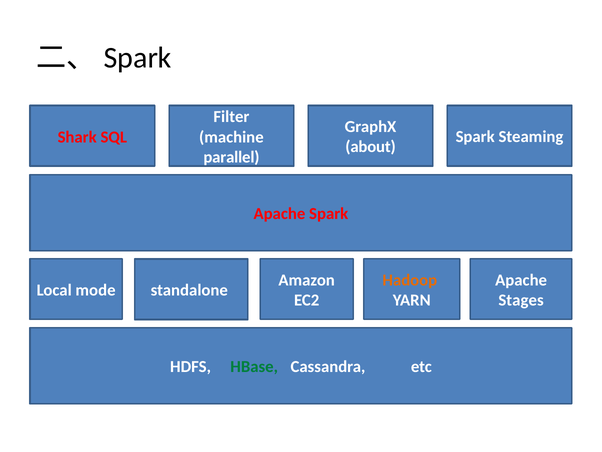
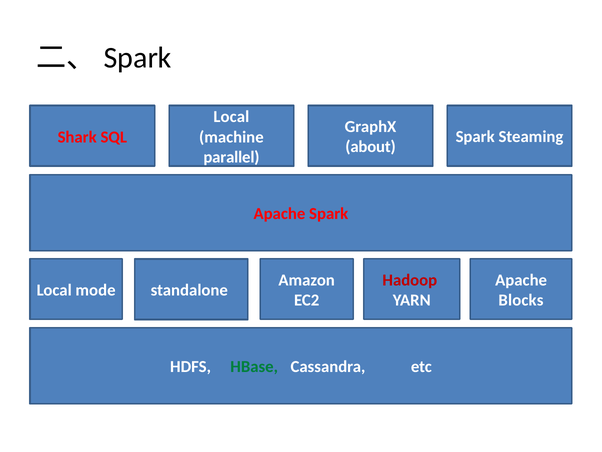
Filter: Filter -> Local (231, 117)
Hadoop colour: orange -> red (410, 280)
Stages: Stages -> Blocks (521, 300)
